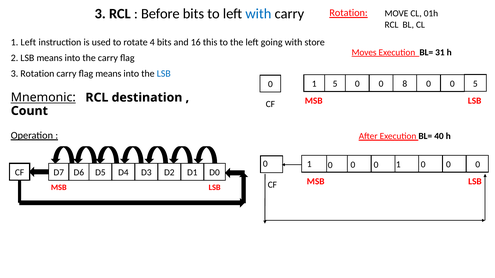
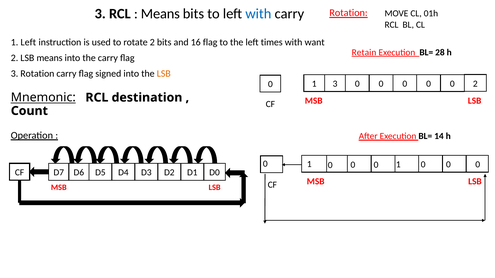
Before: Before -> Means (160, 14)
rotate 4: 4 -> 2 (152, 42)
16 this: this -> flag (210, 42)
going: going -> times (272, 42)
store: store -> want (315, 42)
Moves: Moves -> Retain (364, 52)
31: 31 -> 28 (440, 52)
flag means: means -> signed (108, 74)
LSB colour: blue -> orange (164, 74)
1 5: 5 -> 3 (335, 84)
8: 8 -> 0 (405, 84)
0 5: 5 -> 2 (475, 84)
40: 40 -> 14 (439, 136)
